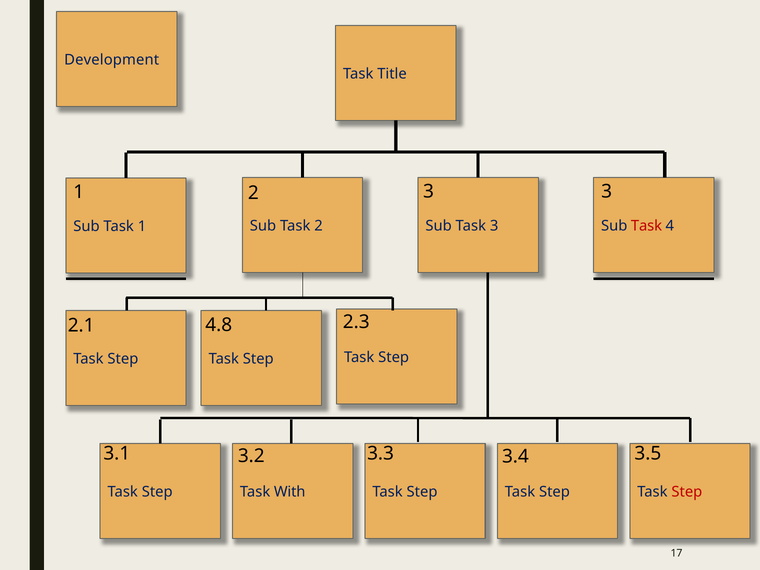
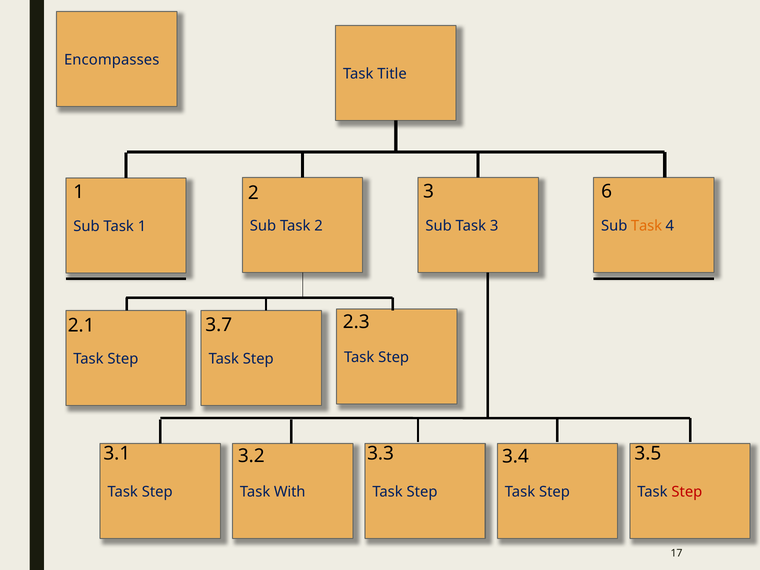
Development: Development -> Encompasses (112, 60)
3 3: 3 -> 6 (607, 192)
Task colour: red -> orange (647, 226)
4.8: 4.8 -> 3.7 (219, 325)
